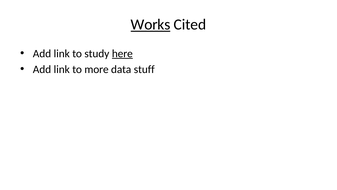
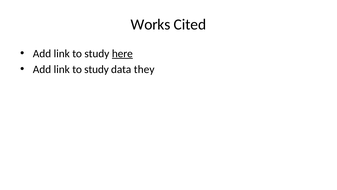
Works underline: present -> none (151, 24)
more: more -> study (97, 69)
stuff: stuff -> they (144, 69)
